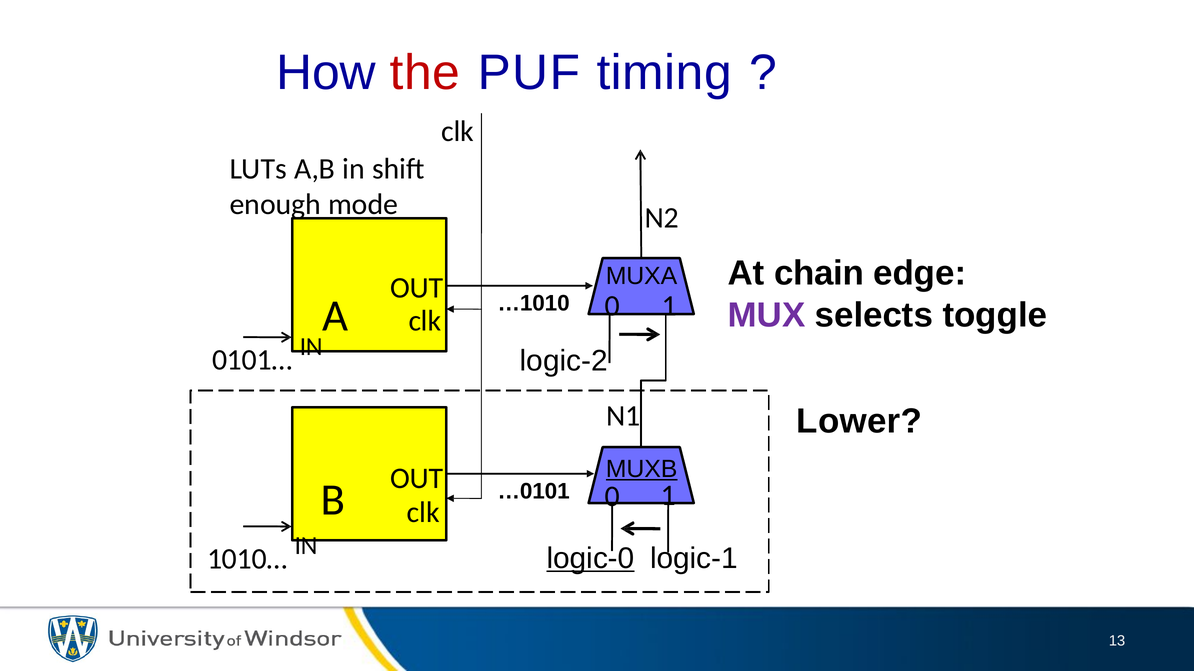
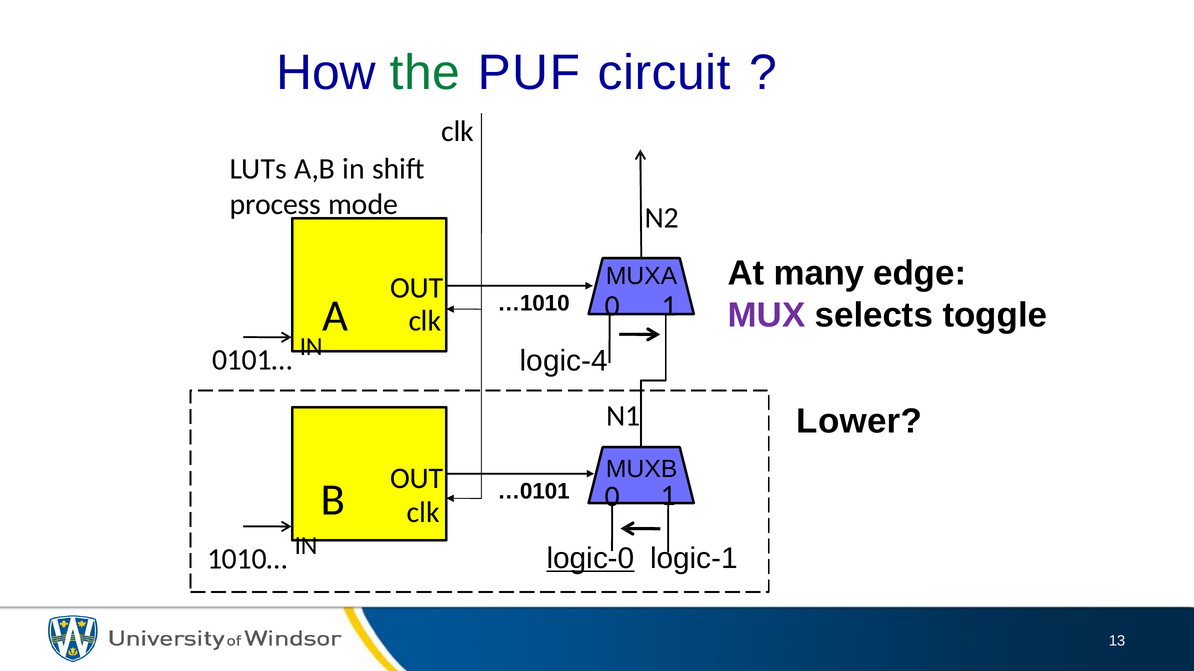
the colour: red -> green (425, 73)
timing: timing -> circuit (664, 73)
enough: enough -> process (275, 205)
chain: chain -> many (819, 274)
logic-2: logic-2 -> logic-4 (564, 361)
MUXB underline: present -> none (642, 470)
